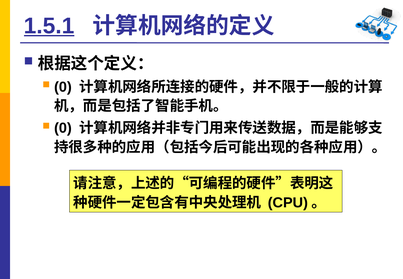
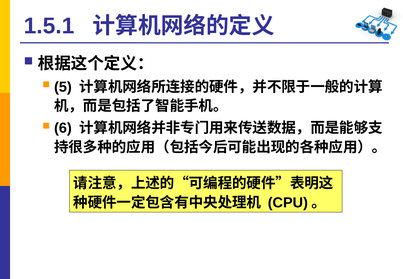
1.5.1 underline: present -> none (49, 26)
0: 0 -> 5 (63, 87)
0: 0 -> 6 (63, 128)
